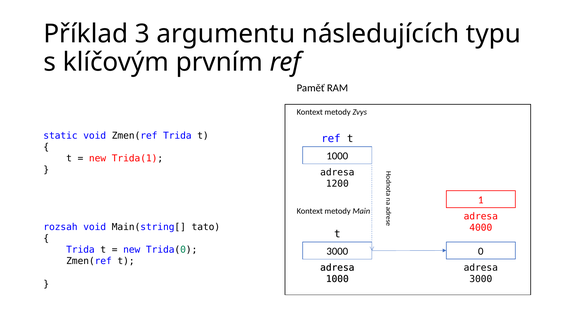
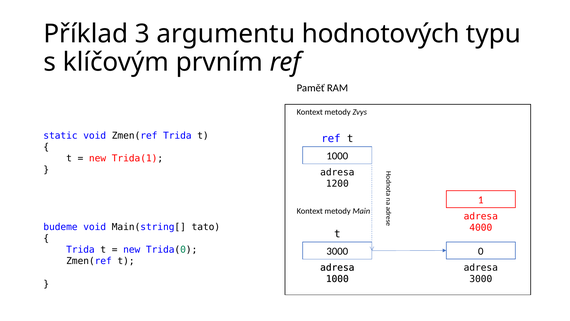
následujících: následujících -> hodnotových (381, 34)
rozsah: rozsah -> budeme (60, 227)
